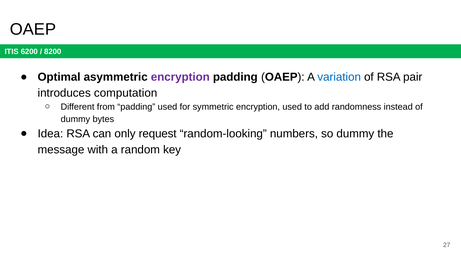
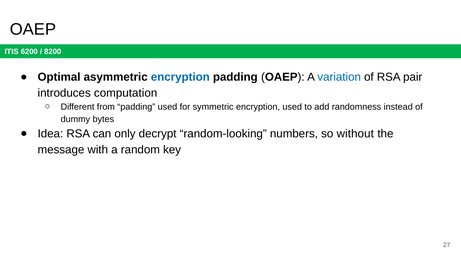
encryption colour: purple -> blue (180, 77)
request: request -> decrypt (158, 134)
so dummy: dummy -> without (355, 134)
